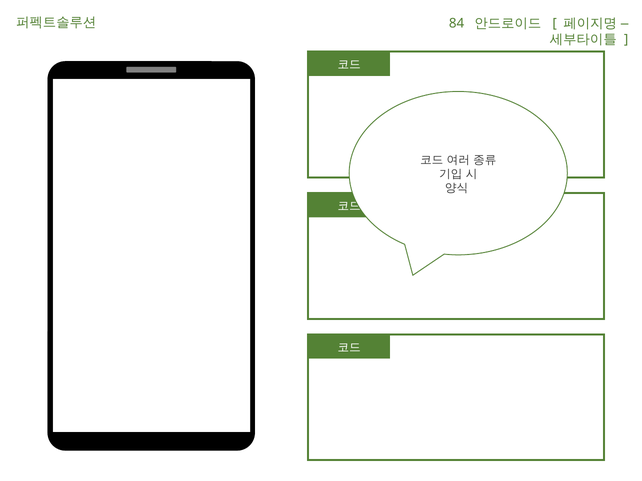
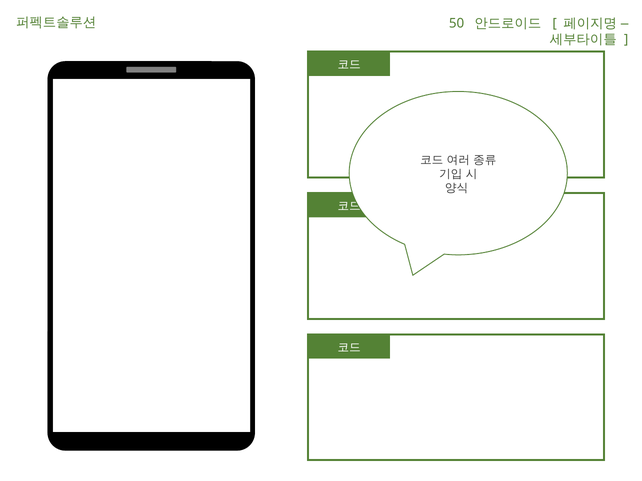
84: 84 -> 50 (457, 23)
